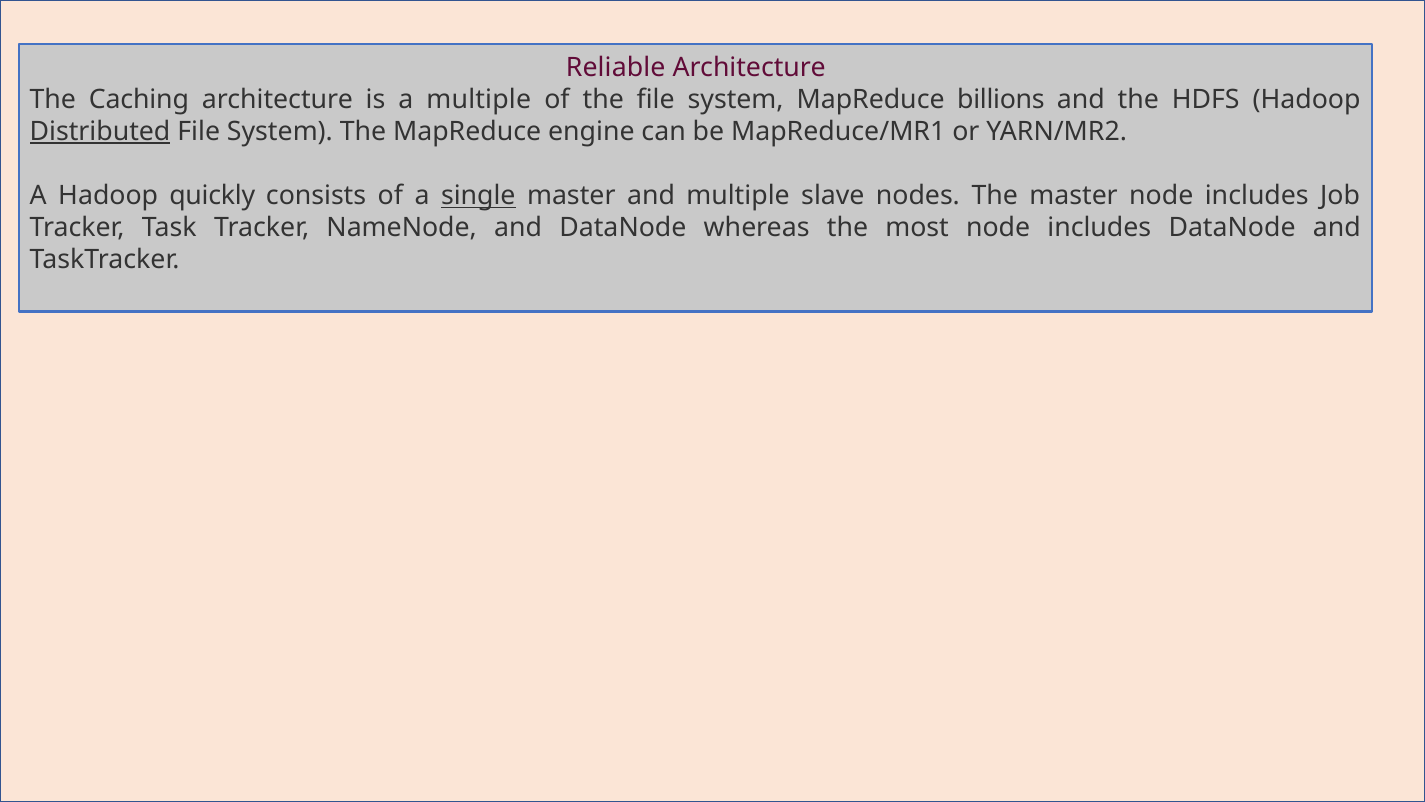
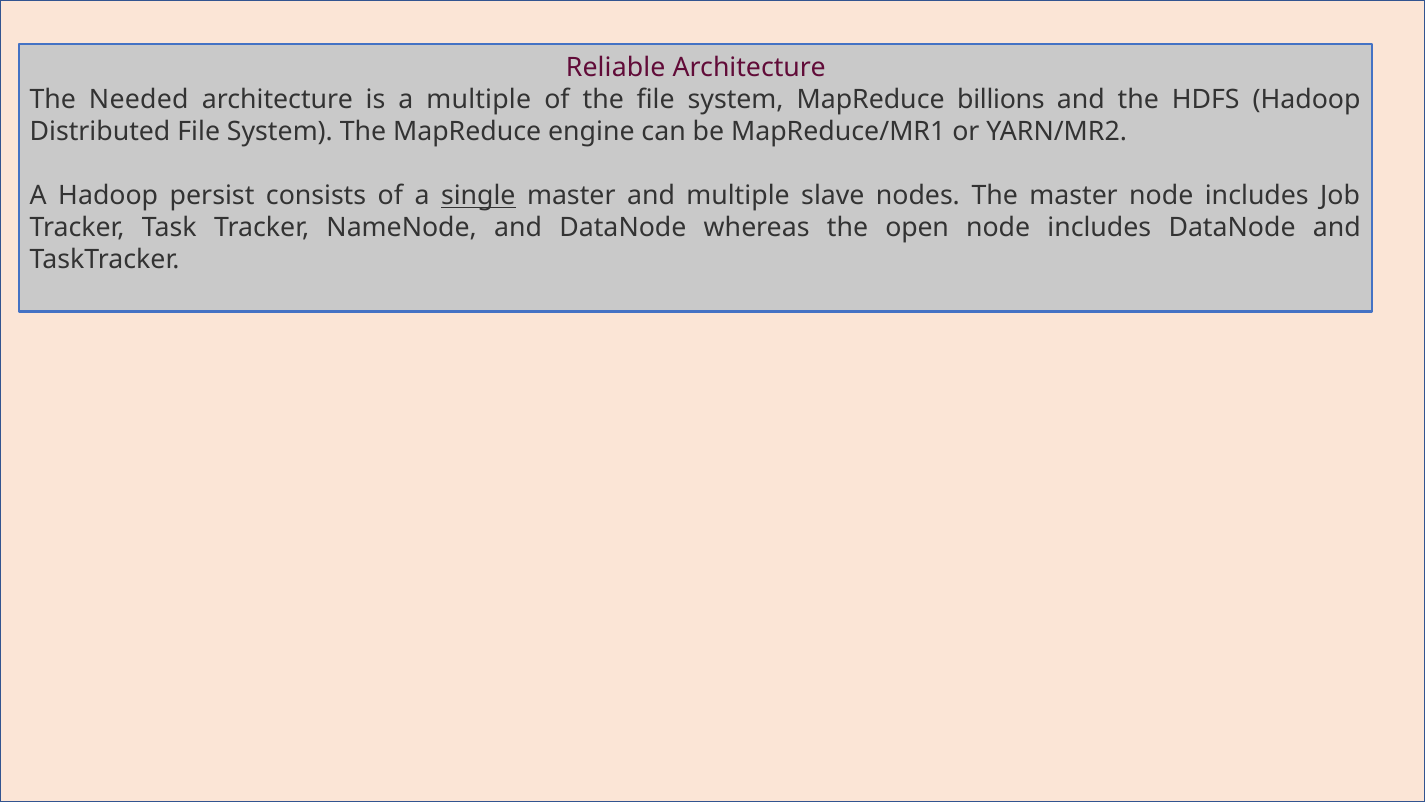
Caching: Caching -> Needed (139, 100)
Distributed underline: present -> none (100, 132)
quickly: quickly -> persist (212, 196)
most: most -> open (917, 228)
